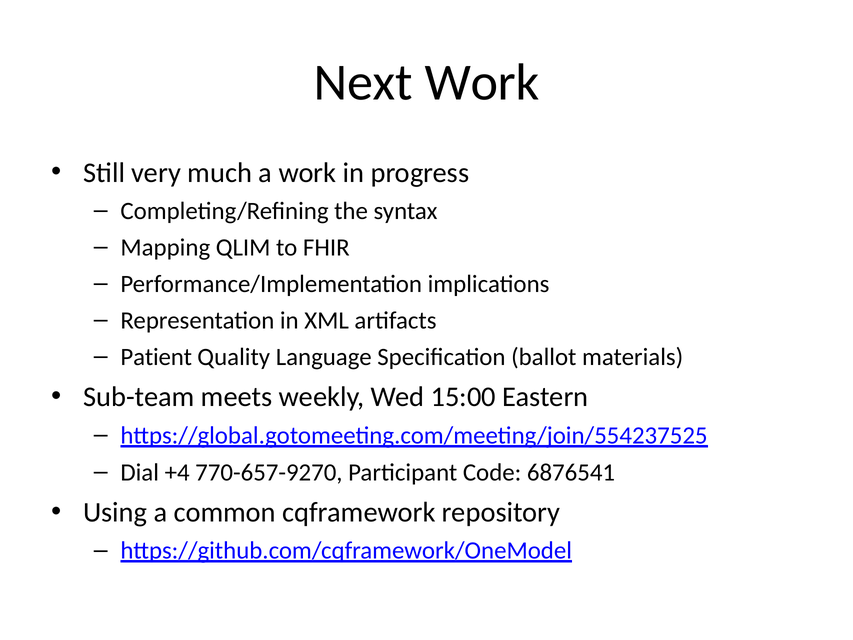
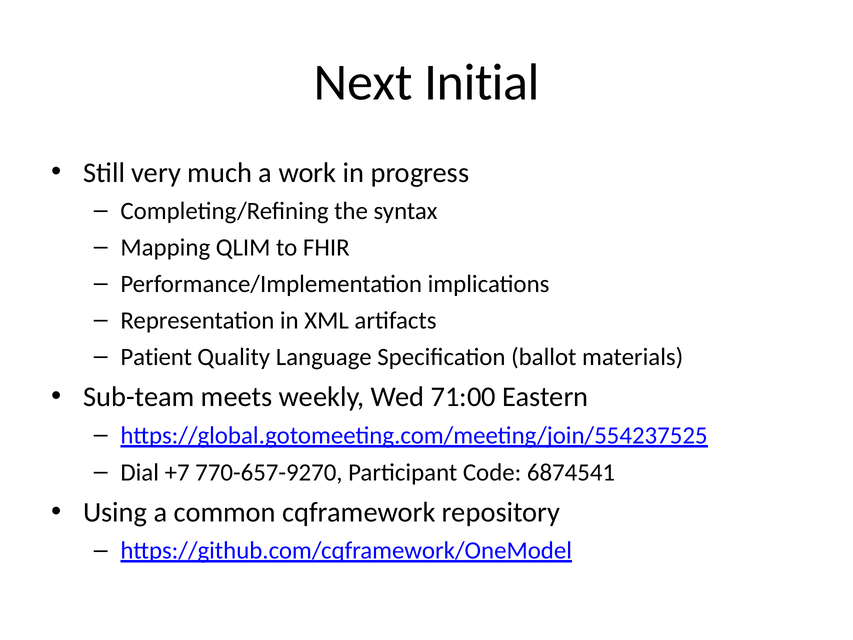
Next Work: Work -> Initial (482, 83)
15:00: 15:00 -> 71:00 (463, 397)
+4: +4 -> +7 (177, 472)
6876541: 6876541 -> 6874541 (571, 472)
